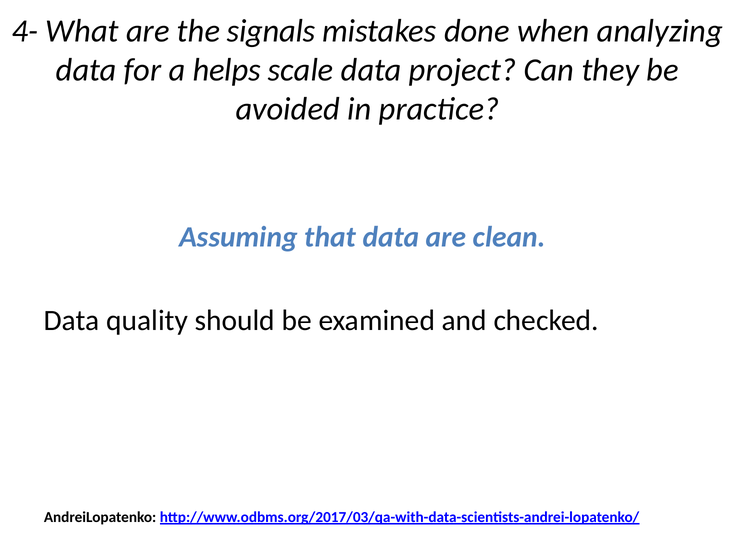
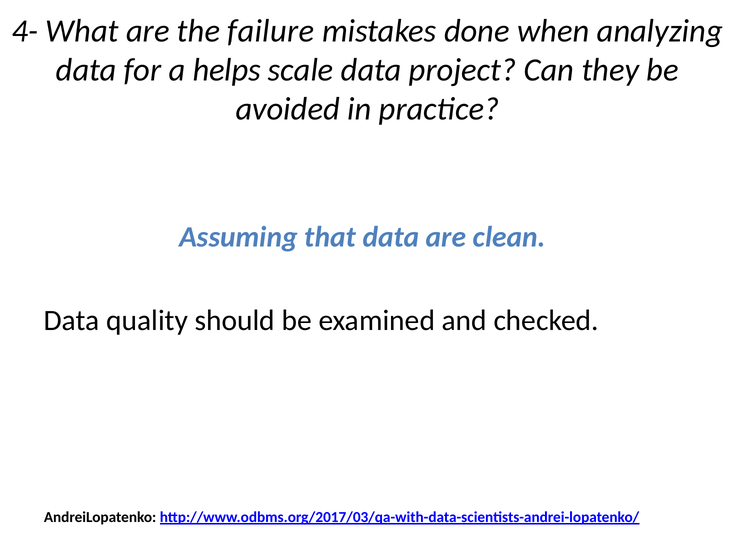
signals: signals -> failure (271, 31)
